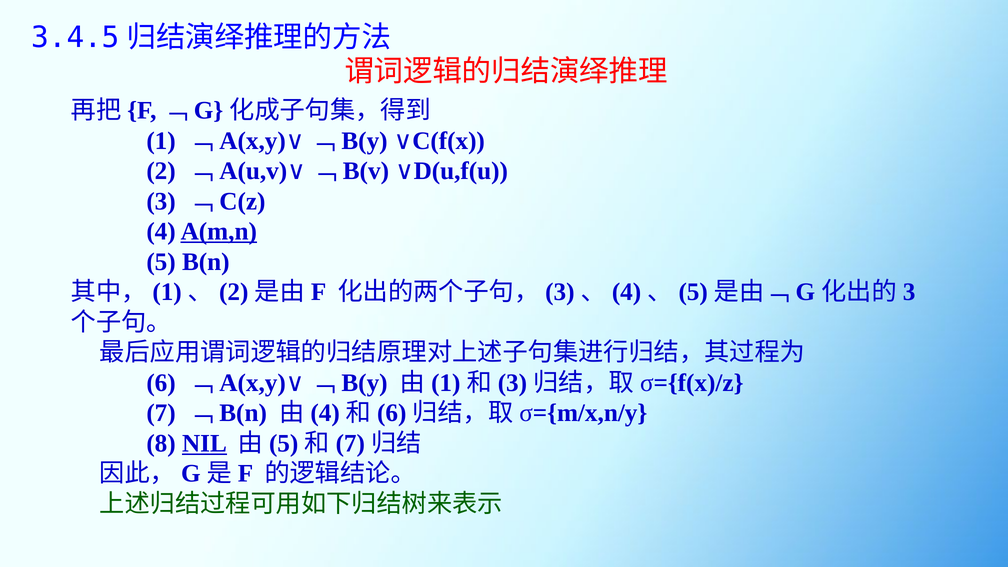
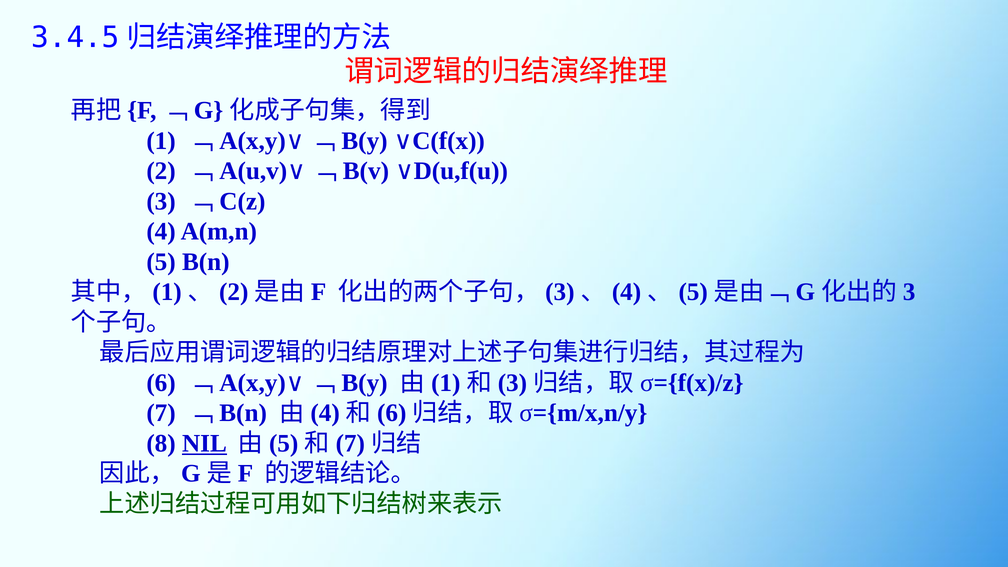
A(m,n underline: present -> none (219, 232)
